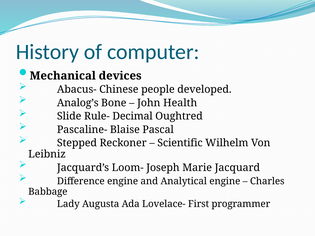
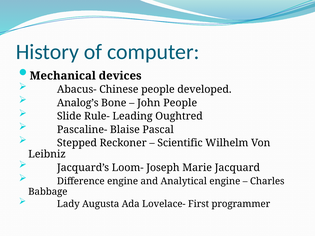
John Health: Health -> People (180, 103)
Decimal: Decimal -> Leading (133, 116)
